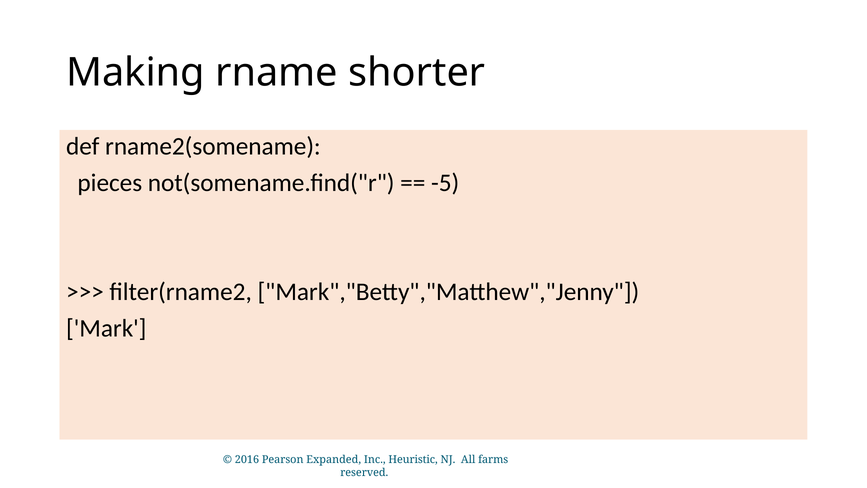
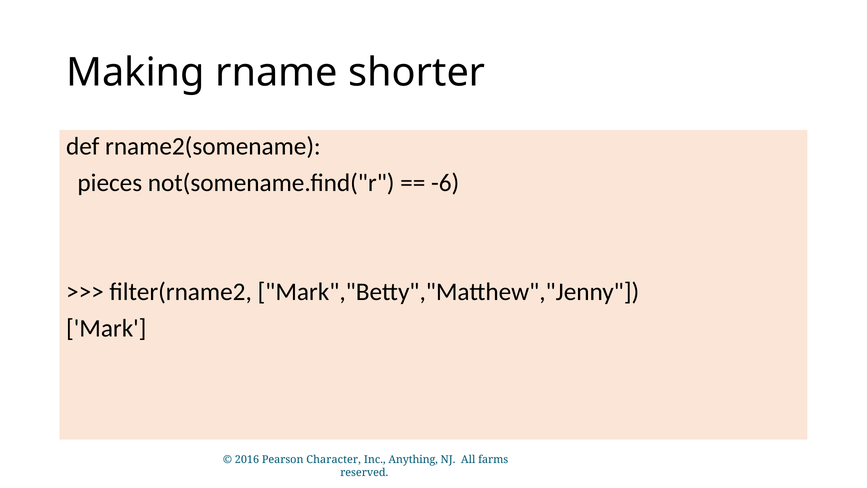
-5: -5 -> -6 (445, 183)
Expanded: Expanded -> Character (334, 459)
Heuristic: Heuristic -> Anything (413, 459)
